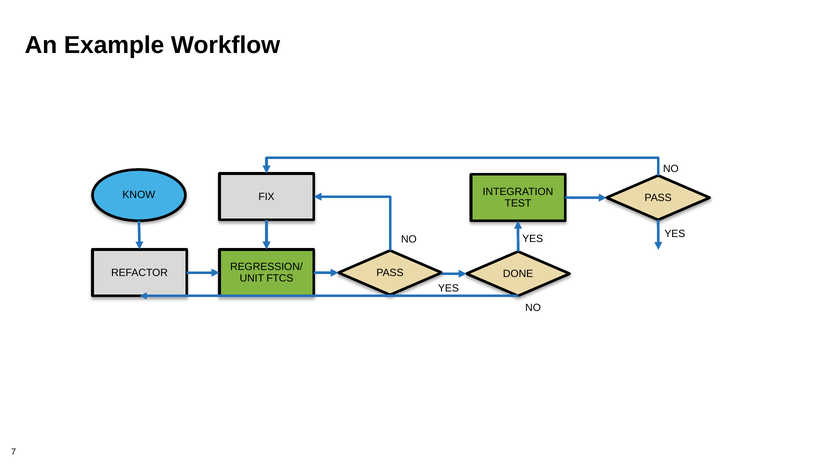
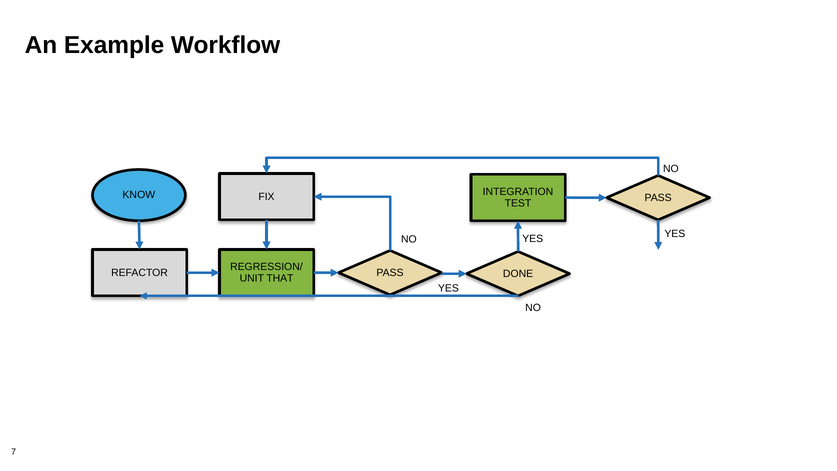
FTCS: FTCS -> THAT (280, 278)
